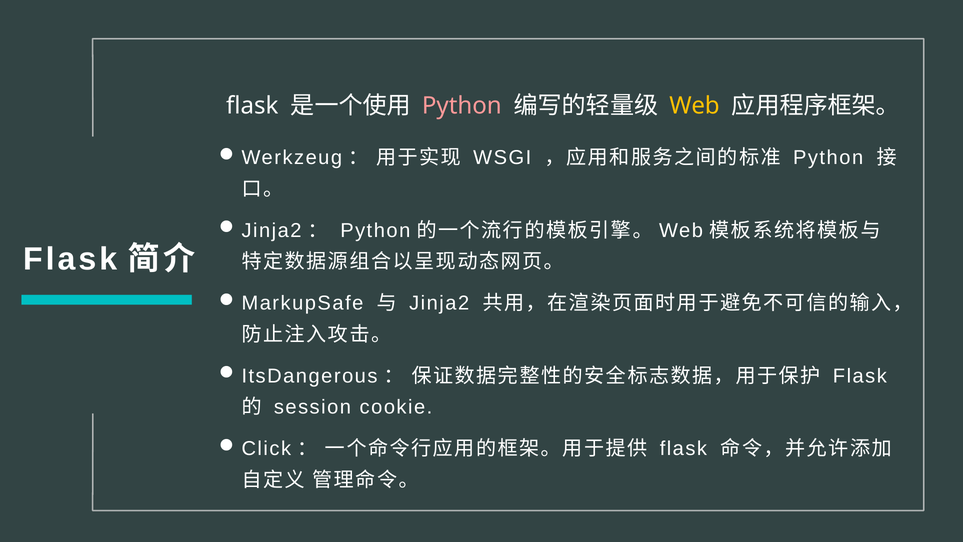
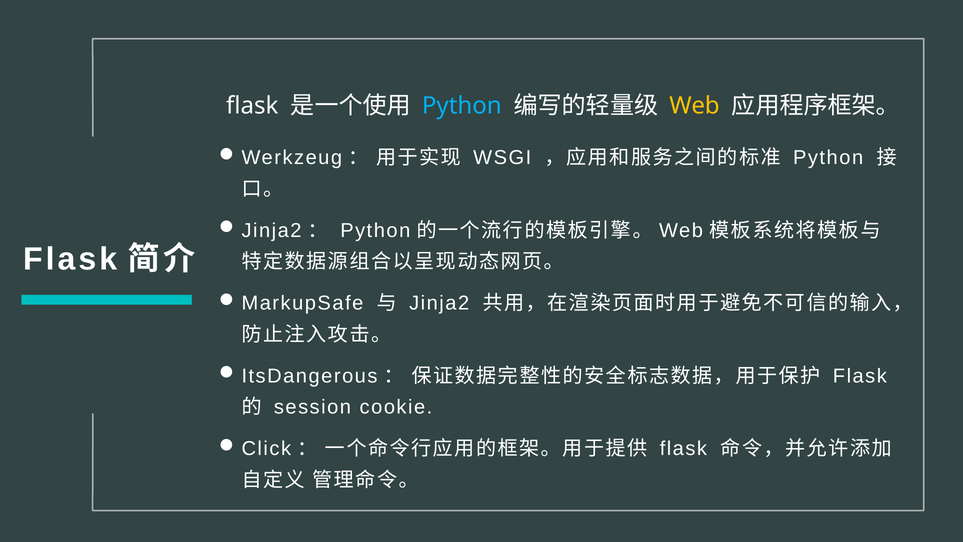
Python colour: pink -> light blue (462, 106)
